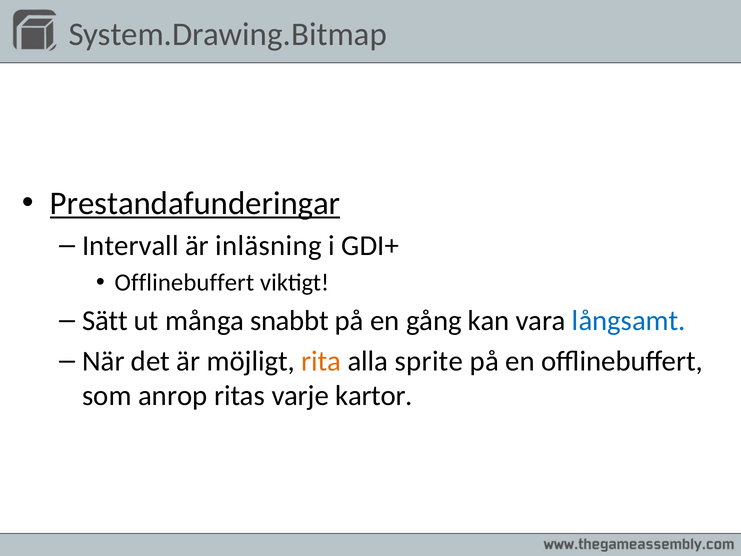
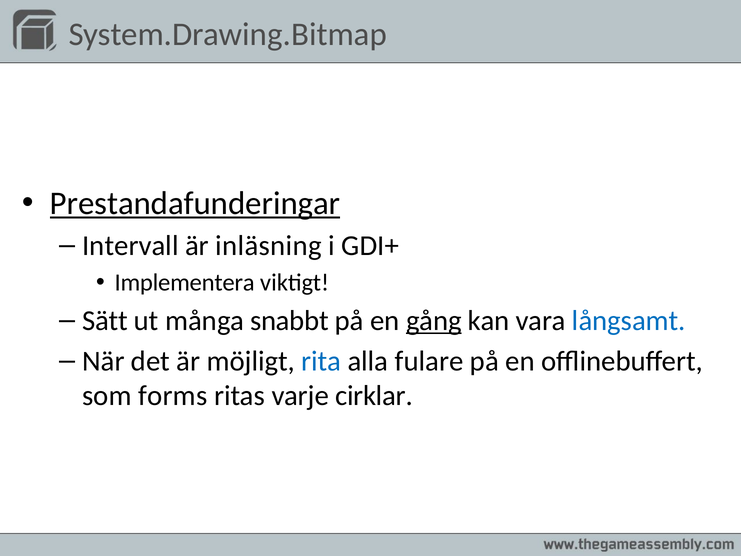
Offlinebuffert: Offlinebuffert -> Implementera (185, 283)
gång underline: none -> present (434, 321)
rita colour: orange -> blue (321, 361)
sprite: sprite -> fulare (429, 361)
anrop: anrop -> forms (173, 396)
kartor: kartor -> cirklar (374, 396)
